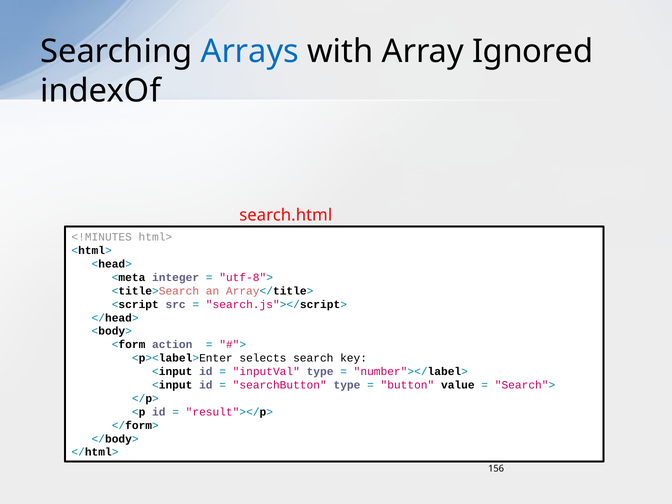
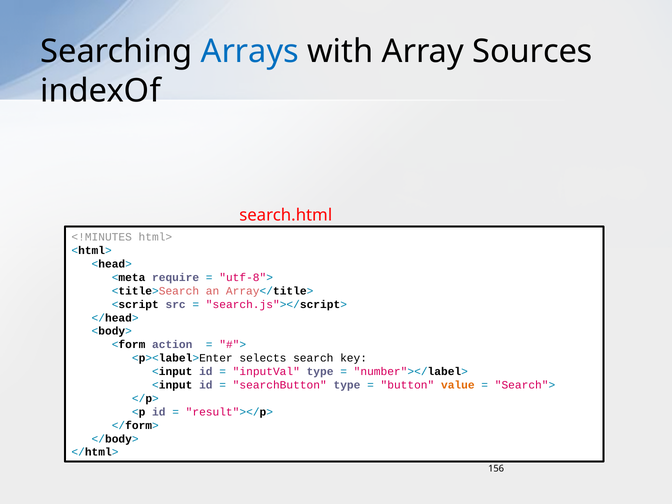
Ignored: Ignored -> Sources (533, 52)
integer: integer -> require (176, 278)
value colour: black -> orange (458, 385)
